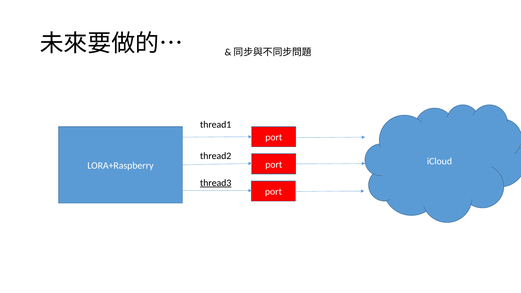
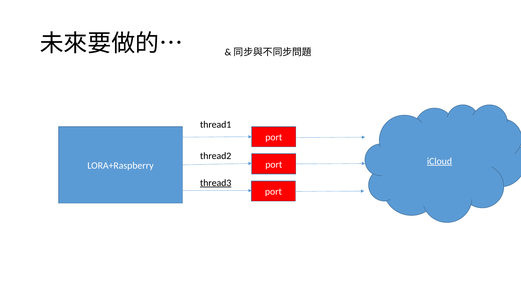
iCloud underline: none -> present (439, 161)
